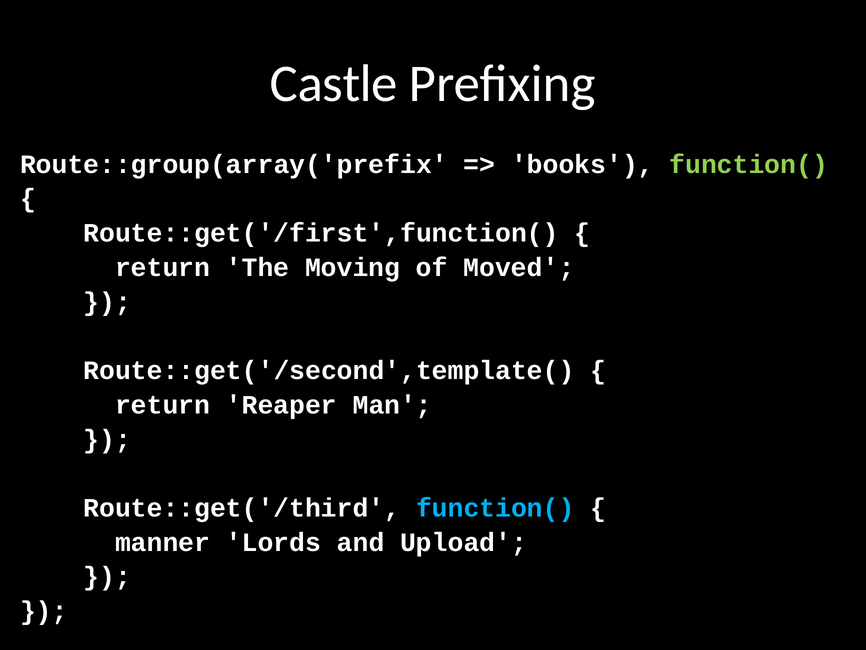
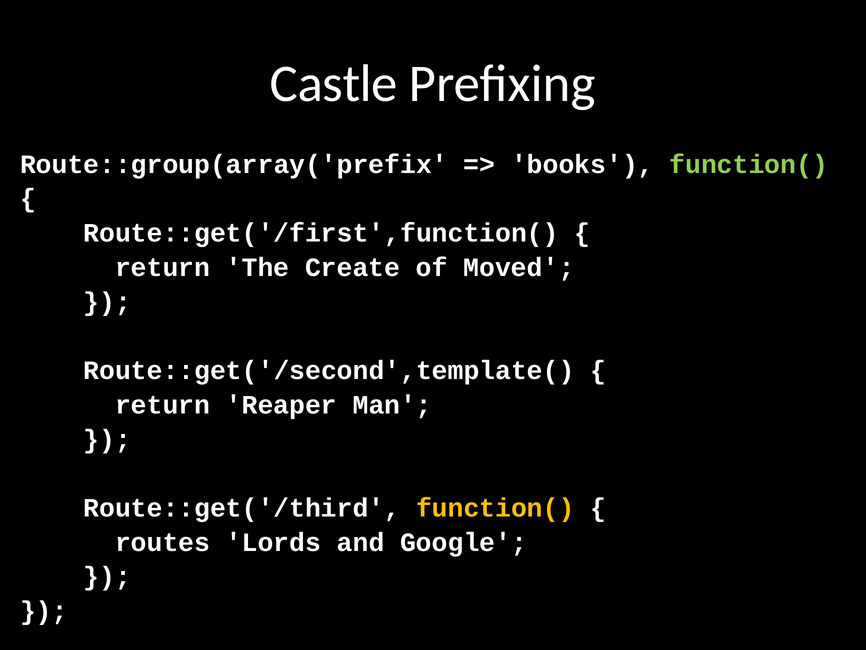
Moving: Moving -> Create (353, 267)
function( colour: light blue -> yellow (495, 508)
manner: manner -> routes (163, 542)
Upload: Upload -> Google (464, 542)
